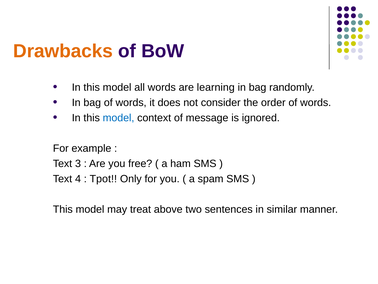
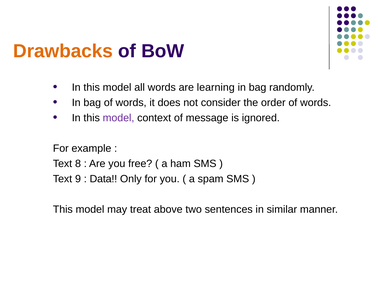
model colour: blue -> purple (119, 118)
3: 3 -> 8 (78, 163)
4: 4 -> 9 (78, 179)
Tpot: Tpot -> Data (103, 179)
